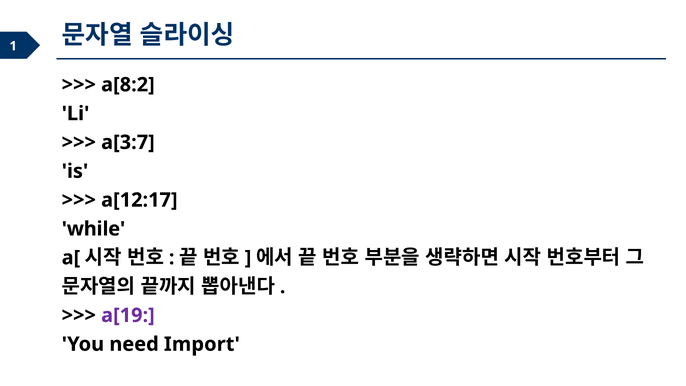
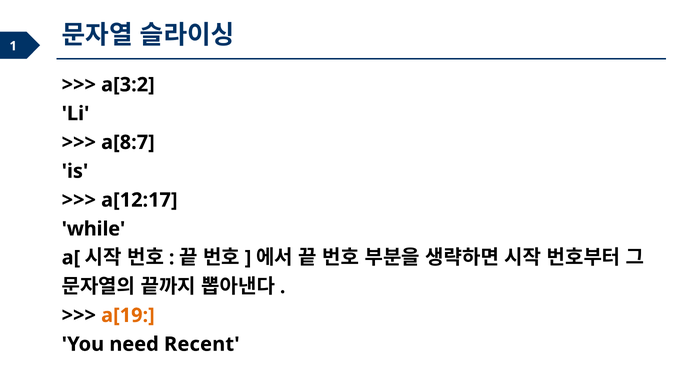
a[8:2: a[8:2 -> a[3:2 (128, 85)
a[3:7: a[3:7 -> a[8:7 (128, 142)
a[19 colour: purple -> orange (128, 315)
Import: Import -> Recent (202, 344)
